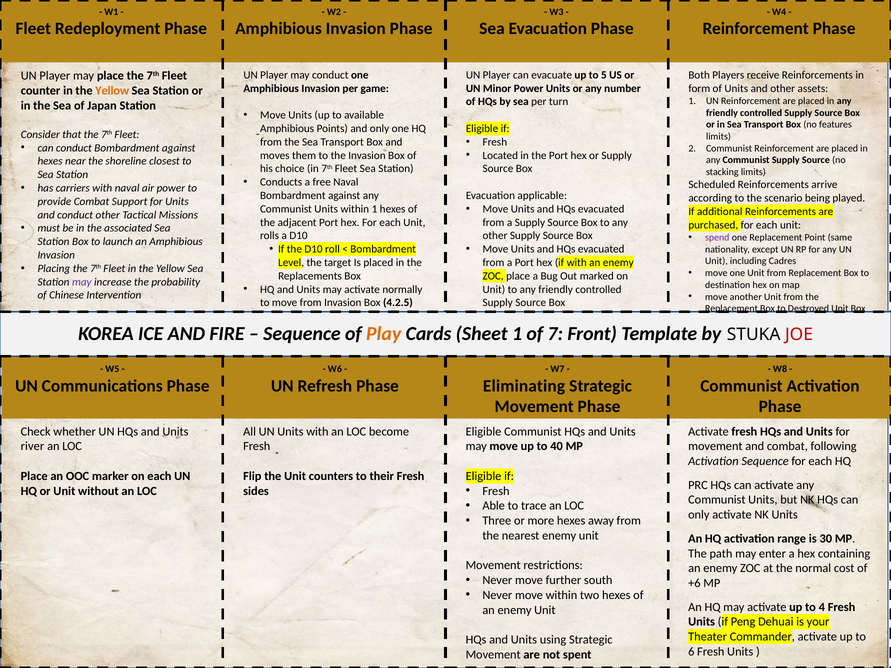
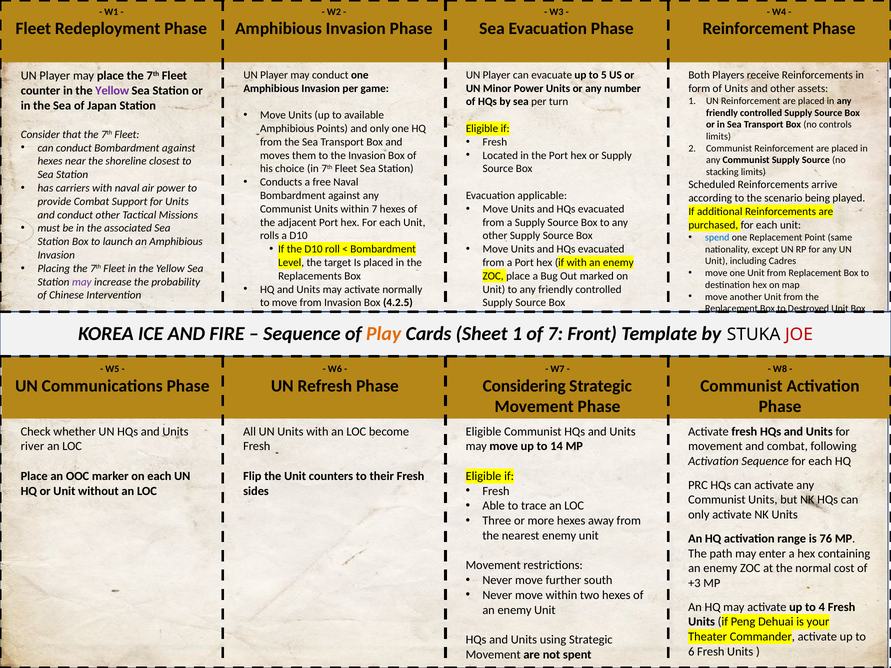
Yellow colour: orange -> purple (112, 91)
features: features -> controls (835, 125)
within 1: 1 -> 7 (375, 209)
spend colour: purple -> blue (717, 238)
Eliminating: Eliminating -> Considering (524, 386)
40: 40 -> 14 (557, 447)
30: 30 -> 76 (826, 539)
+6: +6 -> +3 (694, 583)
